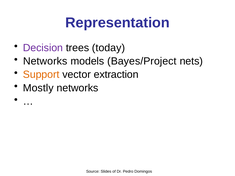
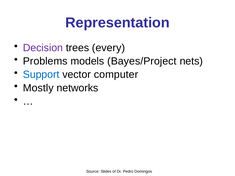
today: today -> every (108, 48)
Networks: Networks -> Problems (45, 61)
Support colour: orange -> blue (41, 75)
extraction: extraction -> computer (116, 75)
